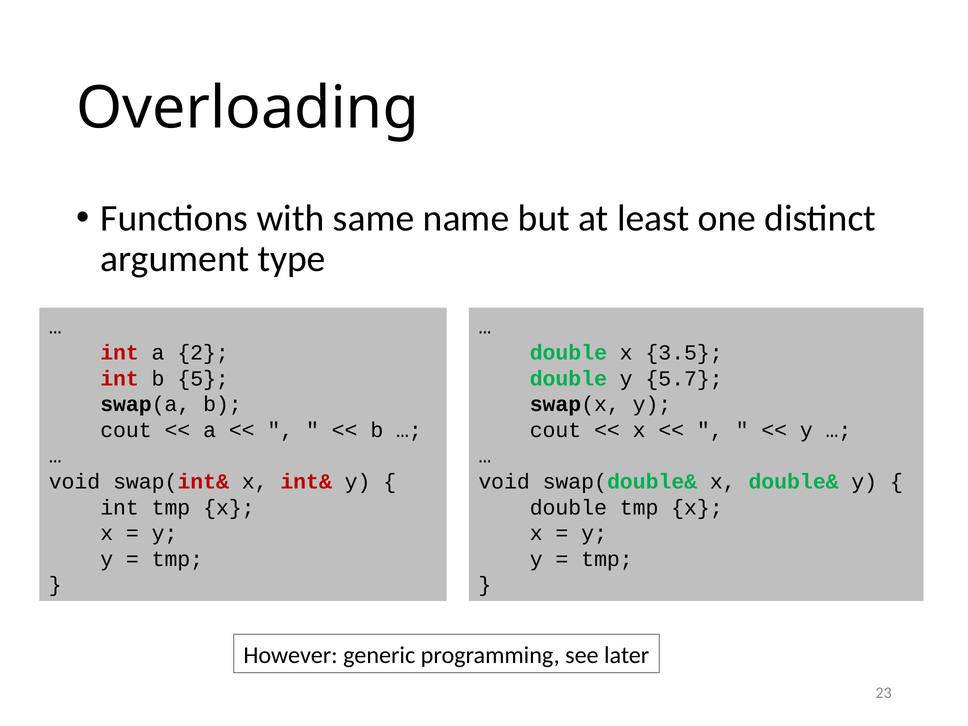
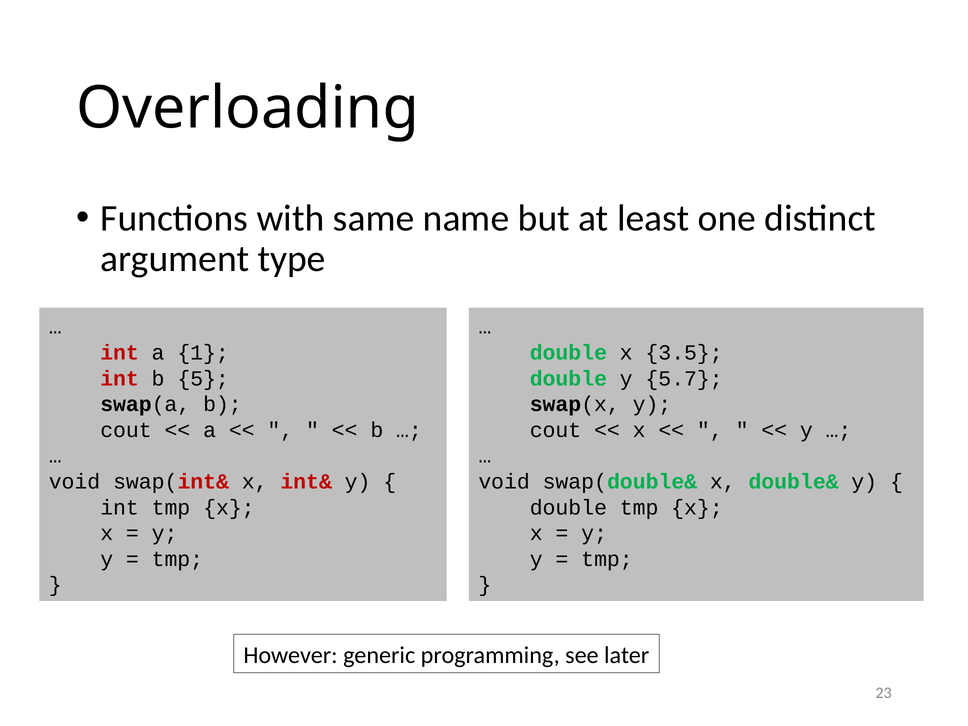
2: 2 -> 1 (203, 353)
